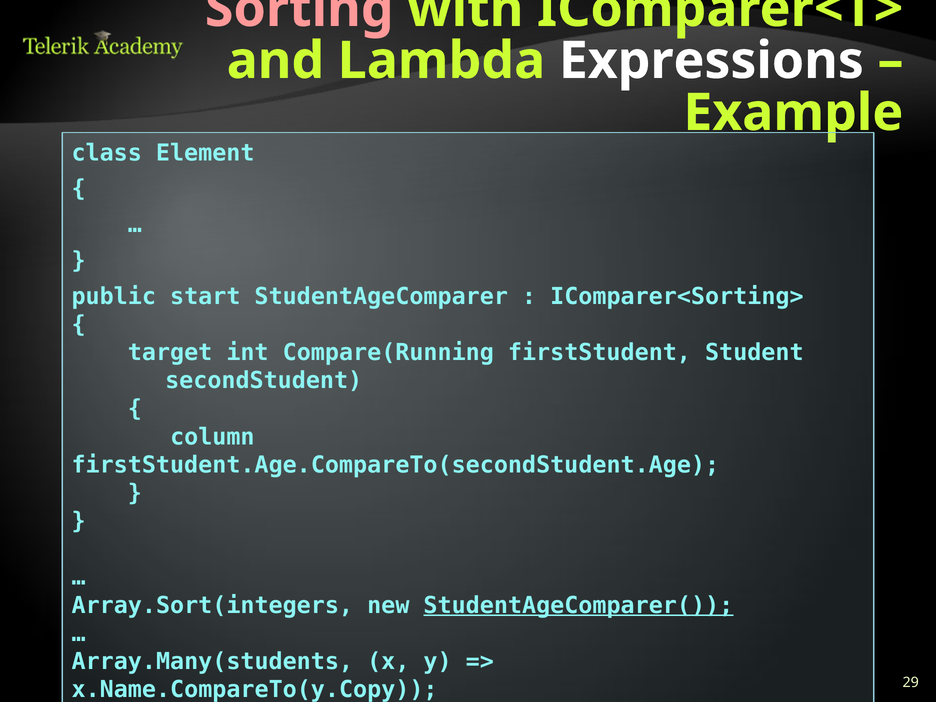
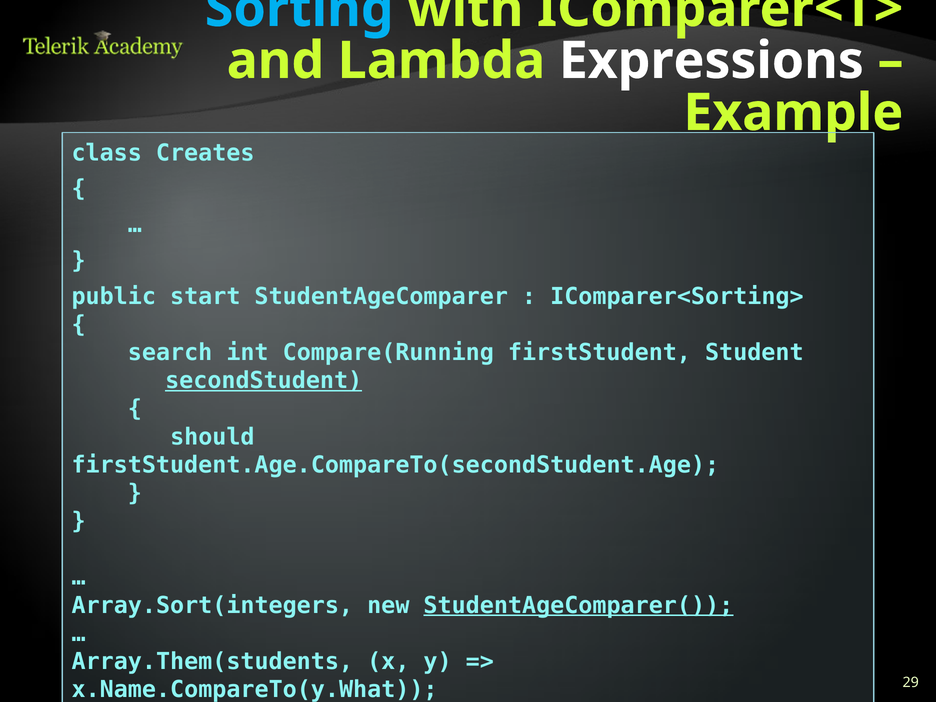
Sorting colour: pink -> light blue (299, 9)
Element: Element -> Creates (205, 153)
target: target -> search (170, 353)
secondStudent underline: none -> present (264, 381)
column: column -> should (212, 437)
Array.Many(students: Array.Many(students -> Array.Them(students (212, 661)
x.Name.CompareTo(y.Copy: x.Name.CompareTo(y.Copy -> x.Name.CompareTo(y.What (255, 690)
